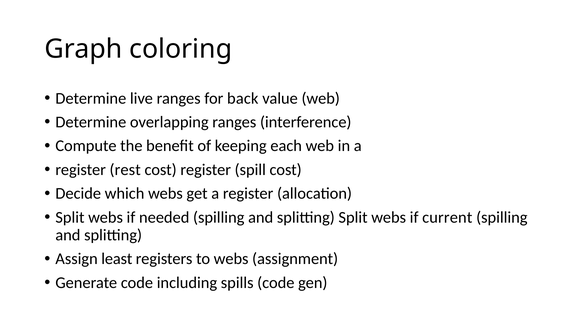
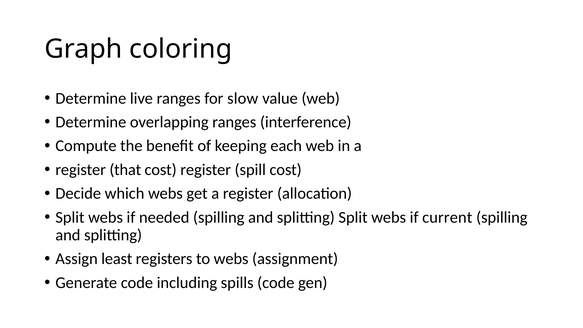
back: back -> slow (243, 98)
rest: rest -> that (125, 170)
